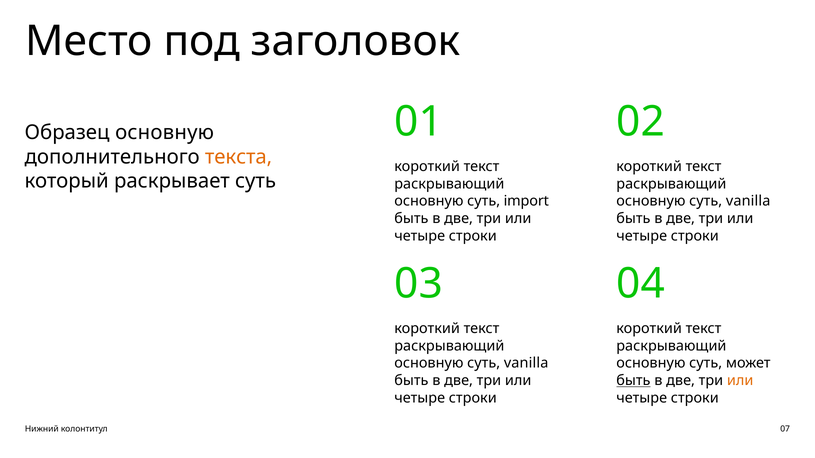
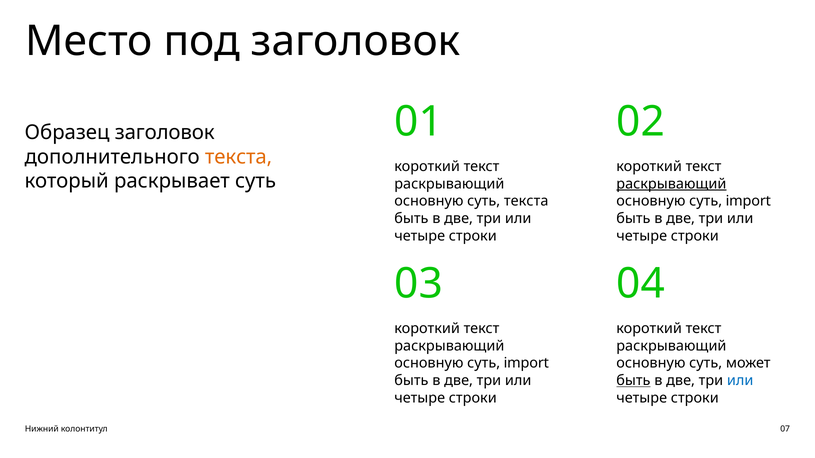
Образец основную: основную -> заголовок (165, 132)
раскрывающий underline: none -> present (671, 184)
суть import: import -> текста (526, 201)
vanilla: vanilla -> import (748, 201)
vanilla: vanilla -> import (526, 364)
или colour: orange -> blue (740, 381)
